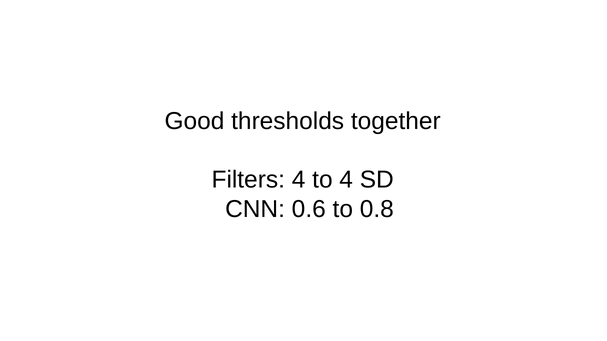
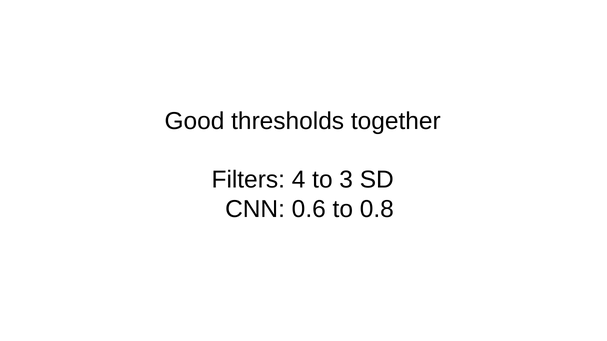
to 4: 4 -> 3 (346, 180)
